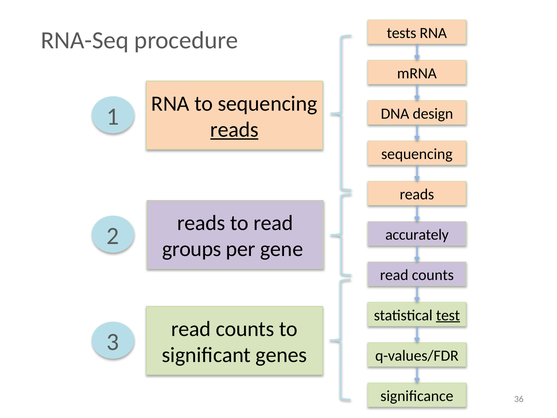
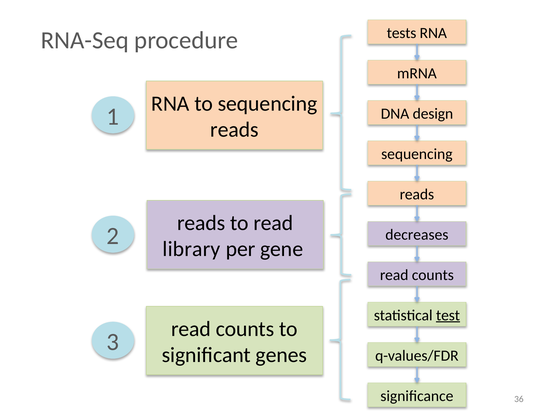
reads underline: present -> none (234, 130)
accurately: accurately -> decreases (417, 234)
groups: groups -> library (191, 249)
